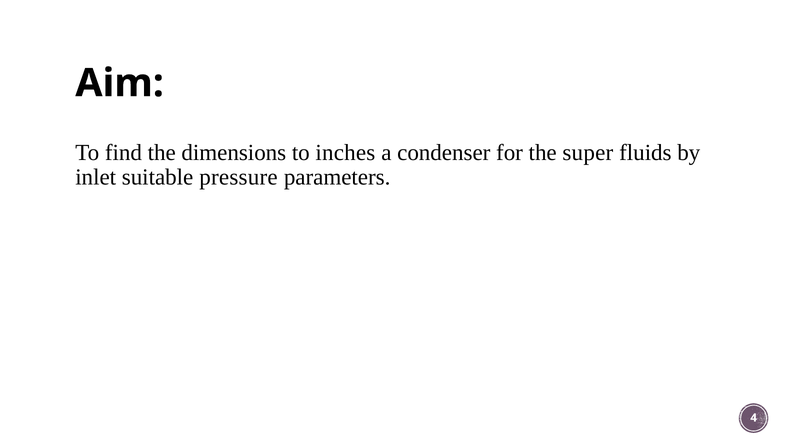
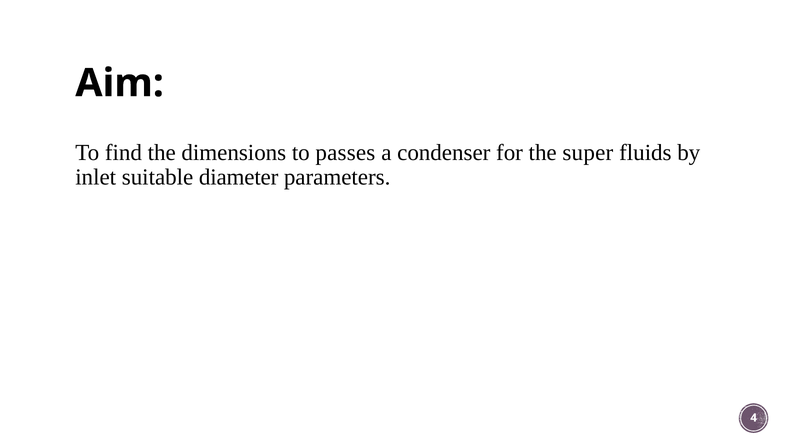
inches: inches -> passes (345, 153)
pressure: pressure -> diameter (239, 178)
